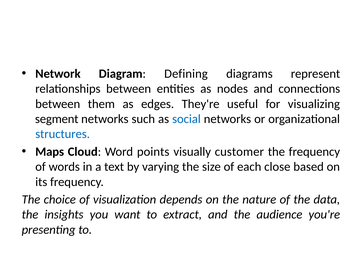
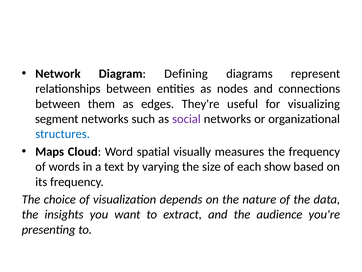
social colour: blue -> purple (186, 119)
points: points -> spatial (153, 151)
customer: customer -> measures (239, 151)
close: close -> show (277, 166)
